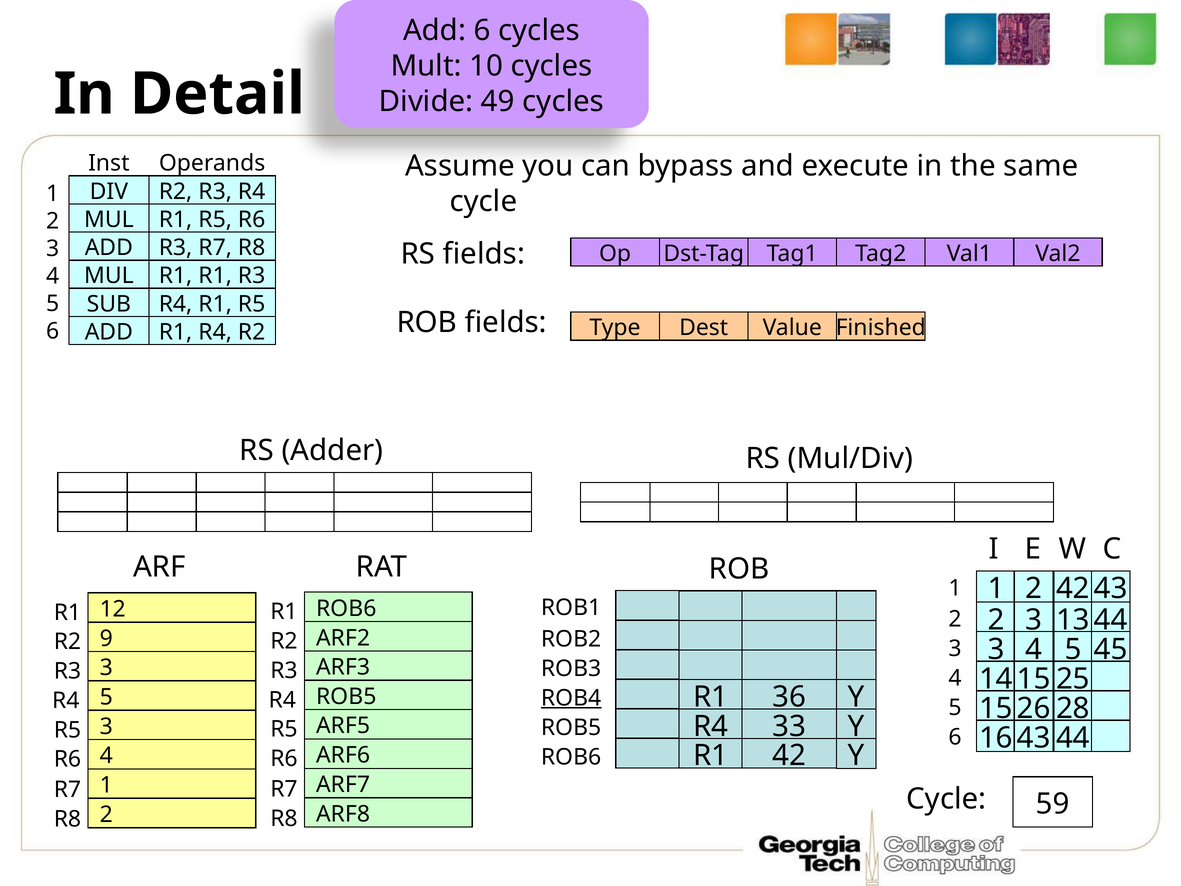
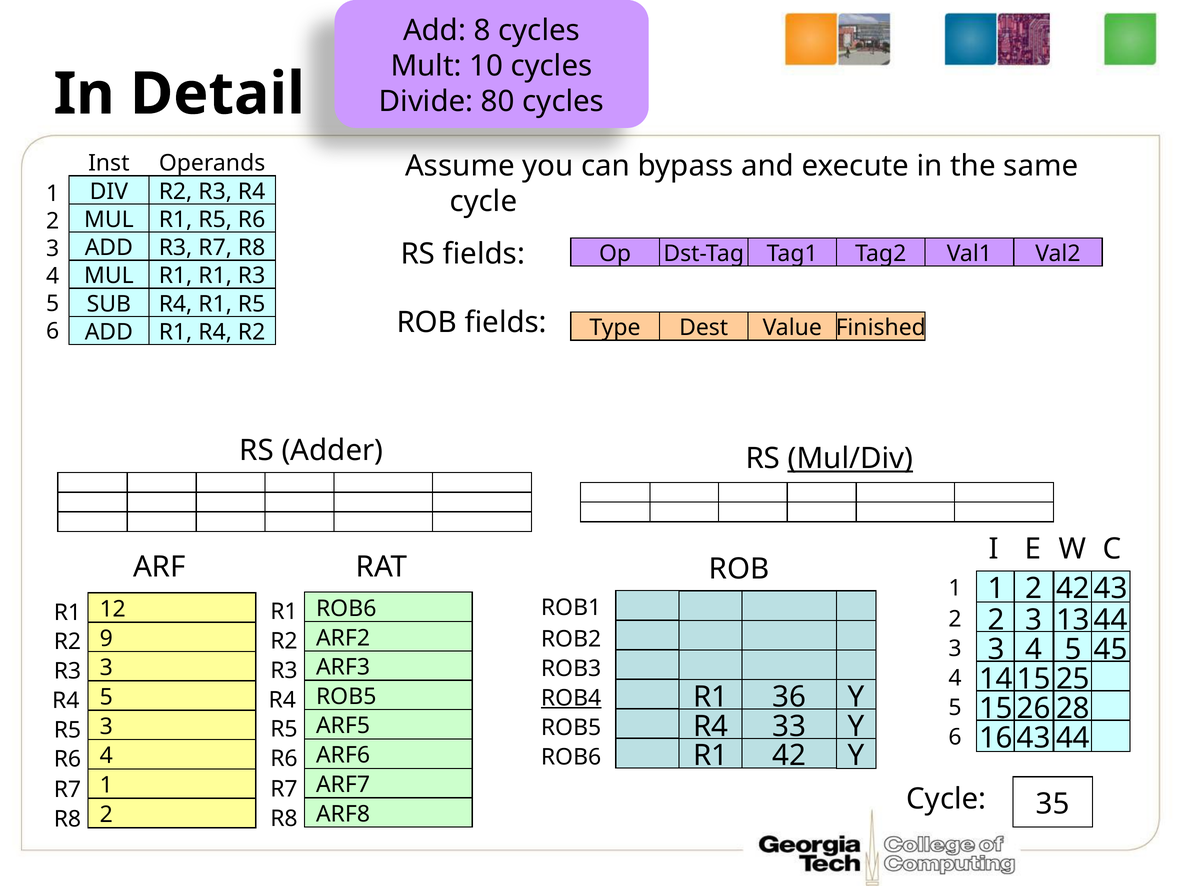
Add 6: 6 -> 8 (482, 31)
49: 49 -> 80 (498, 101)
Mul/Div underline: none -> present (850, 459)
59: 59 -> 35 (1053, 804)
